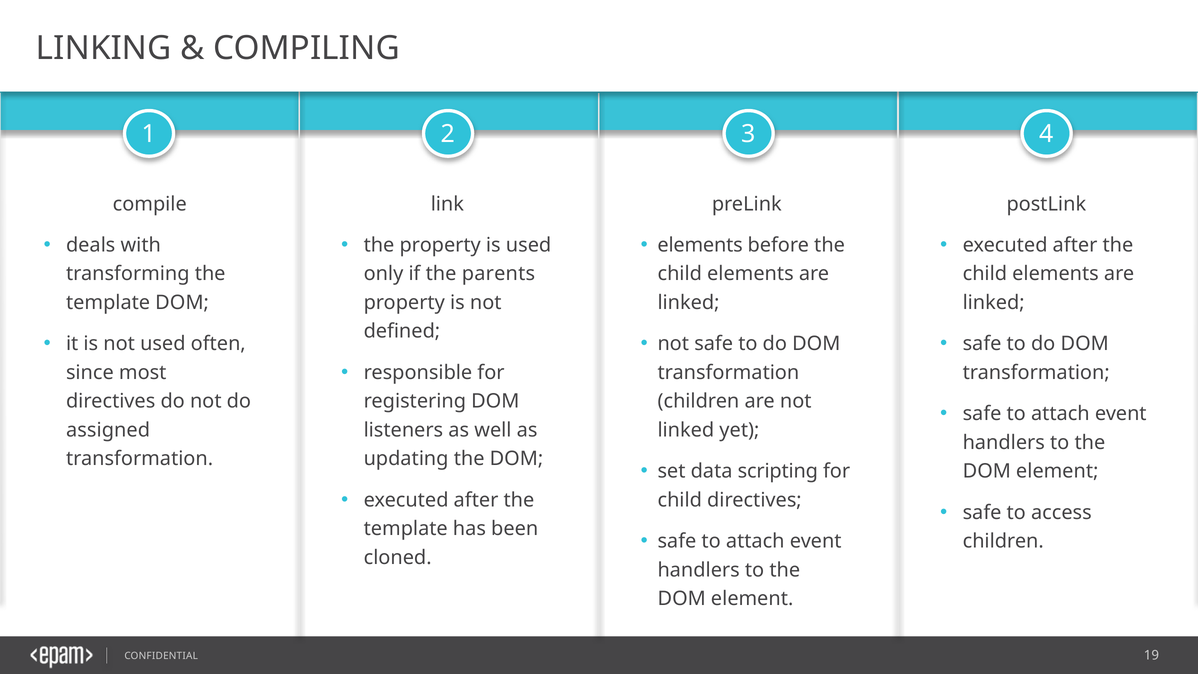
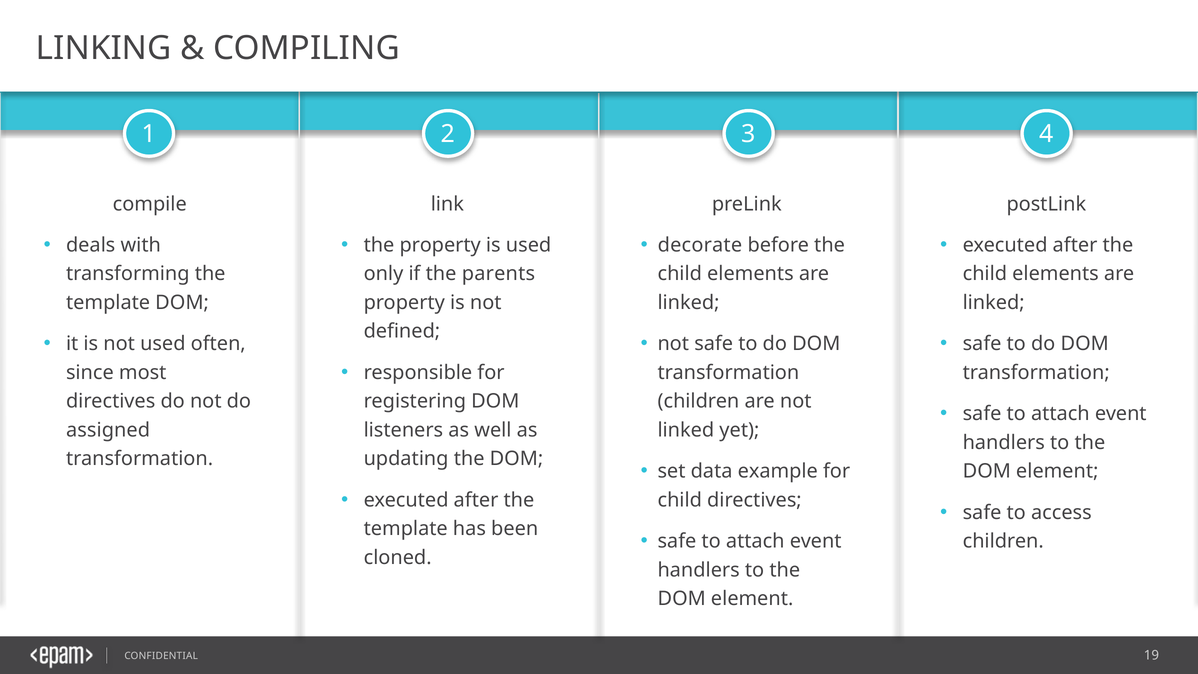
elements: elements -> decorate (700, 245)
scripting: scripting -> example (778, 471)
